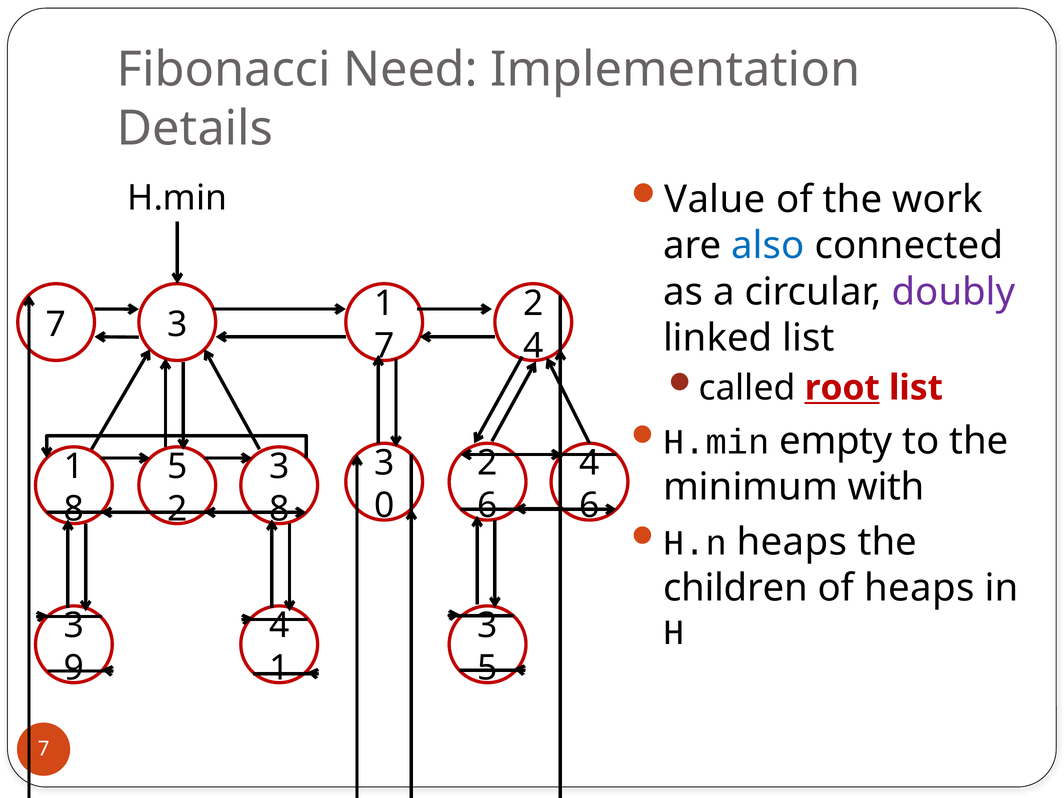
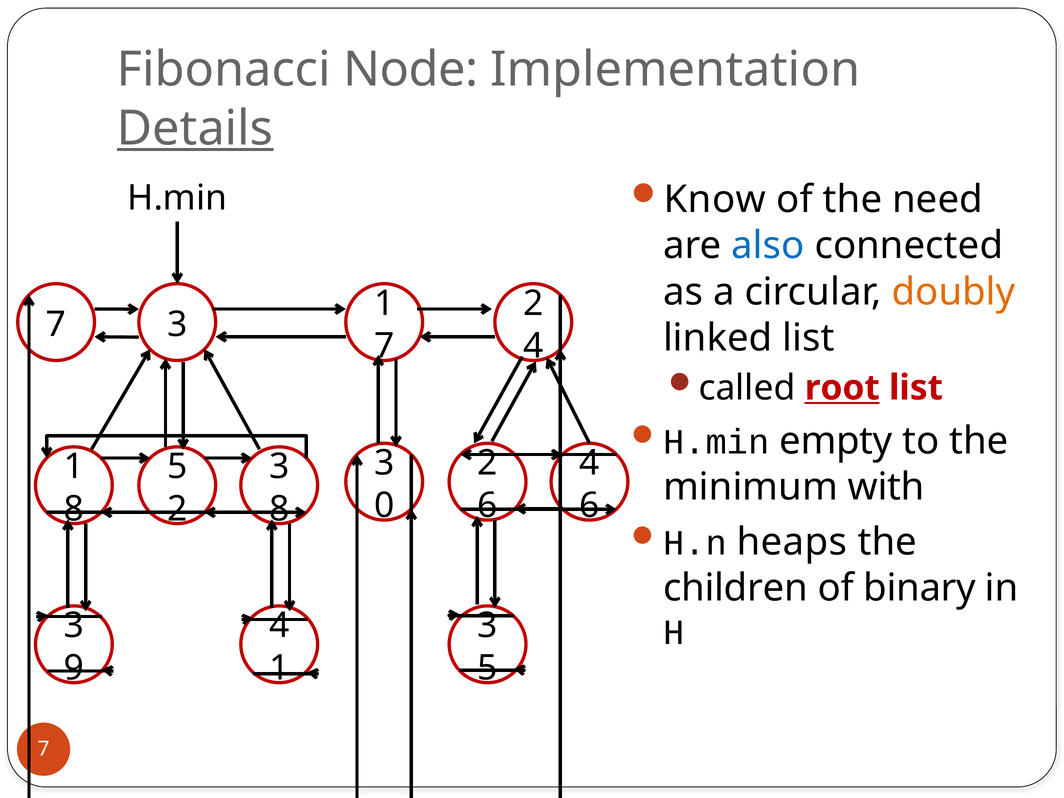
Need: Need -> Node (411, 70)
Details underline: none -> present (195, 128)
Value: Value -> Know (715, 200)
work: work -> need (938, 200)
doubly colour: purple -> orange (954, 292)
of heaps: heaps -> binary (920, 588)
